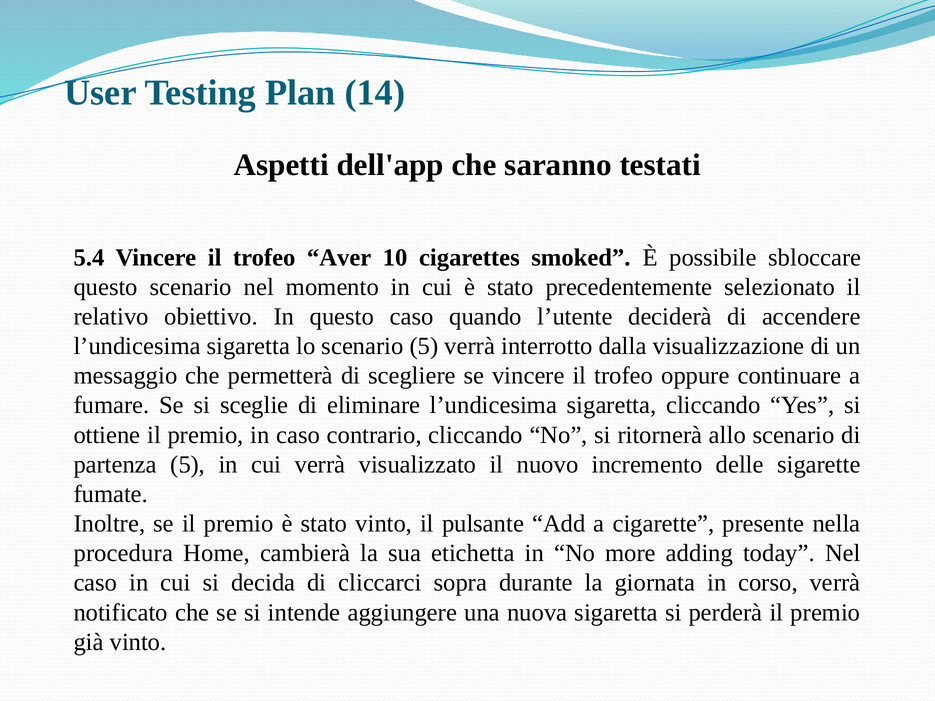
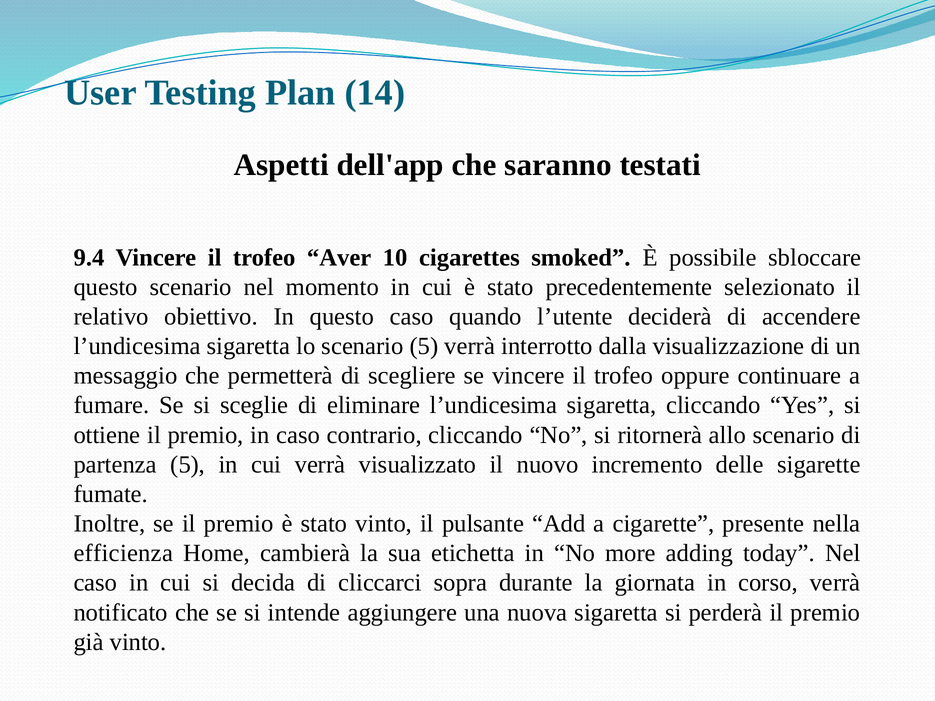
5.4: 5.4 -> 9.4 (89, 257)
procedura: procedura -> efficienza (123, 553)
